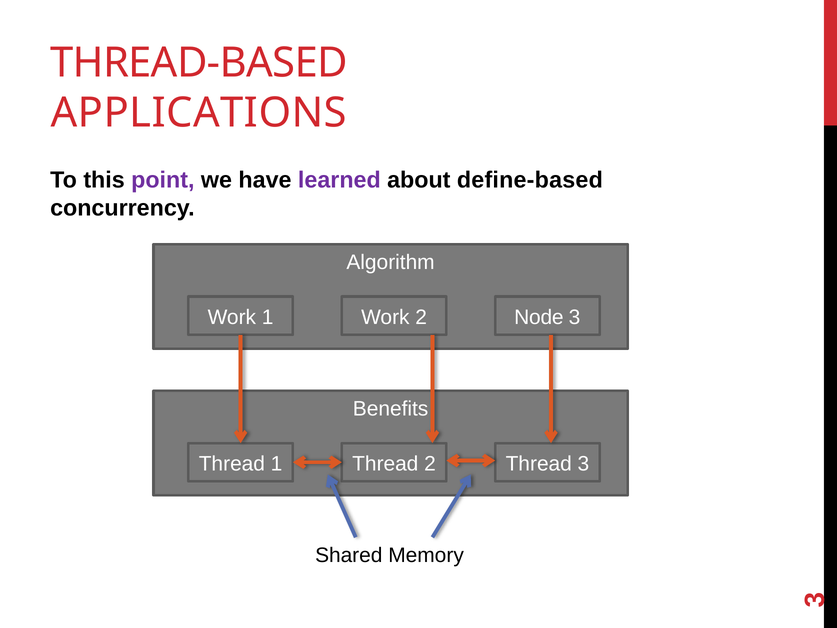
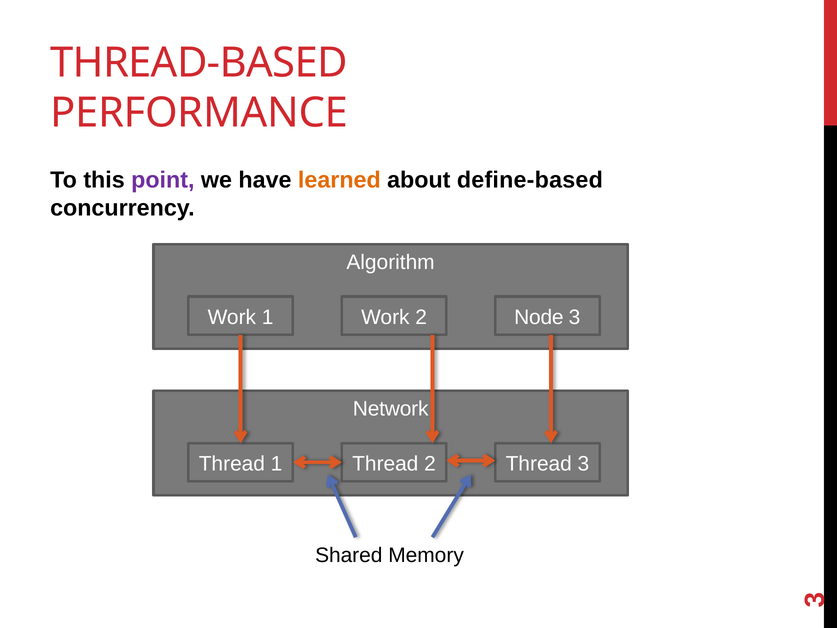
APPLICATIONS: APPLICATIONS -> PERFORMANCE (199, 113)
learned colour: purple -> orange (339, 180)
Benefits: Benefits -> Network (391, 409)
